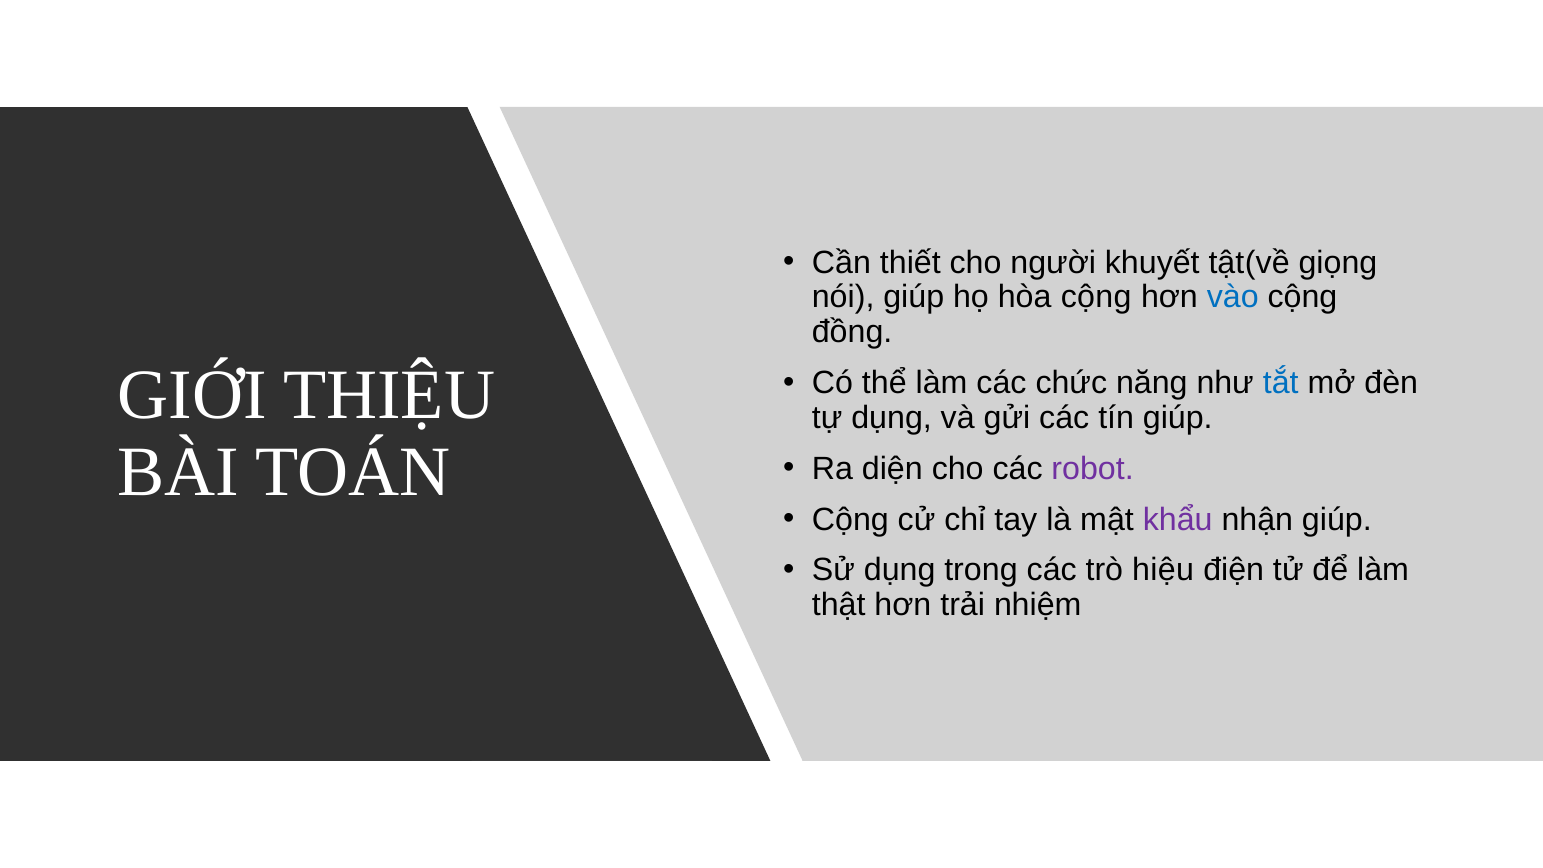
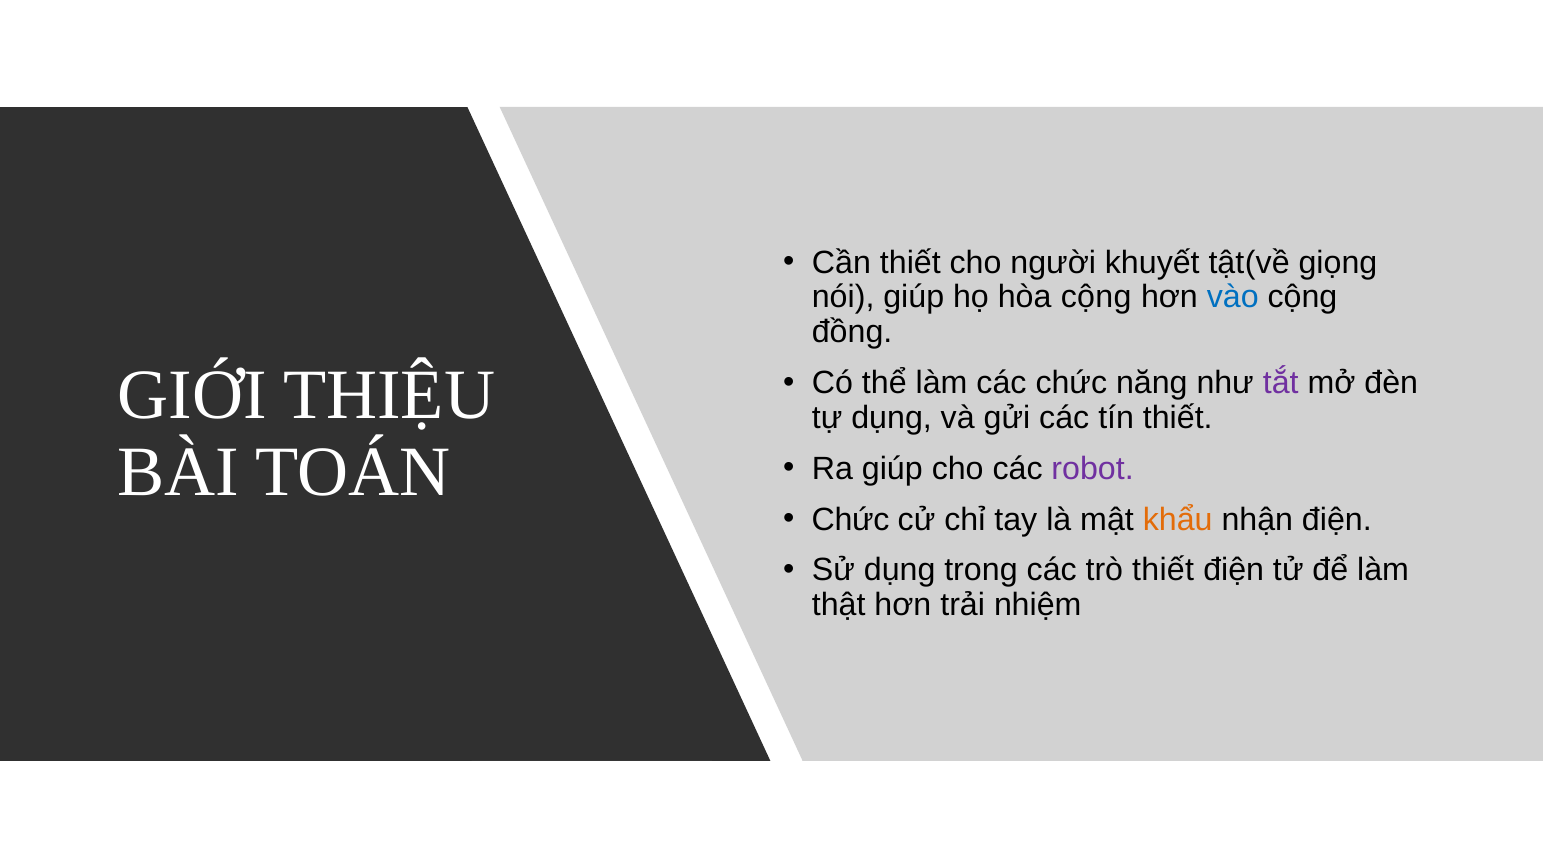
tắt colour: blue -> purple (1281, 383)
tín giúp: giúp -> thiết (1178, 418)
Ra diện: diện -> giúp (892, 468)
Cộng: Cộng -> Chức (851, 519)
khẩu colour: purple -> orange (1178, 519)
nhận giúp: giúp -> điện (1337, 519)
trò hiệu: hiệu -> thiết (1163, 570)
